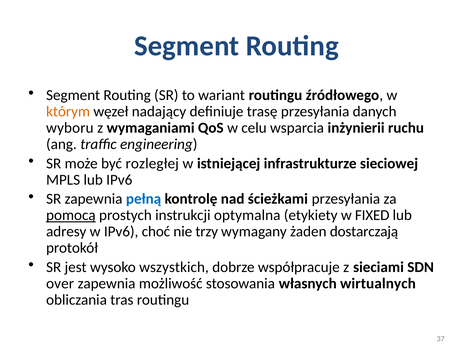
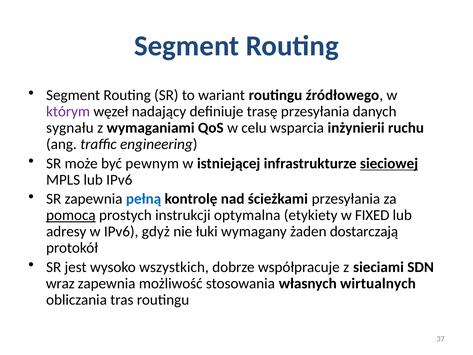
którym colour: orange -> purple (68, 112)
wyboru: wyboru -> sygnału (70, 128)
rozległej: rozległej -> pewnym (152, 163)
sieciowej underline: none -> present (389, 163)
choć: choć -> gdyż (156, 231)
trzy: trzy -> łuki (207, 231)
over: over -> wraz (60, 283)
